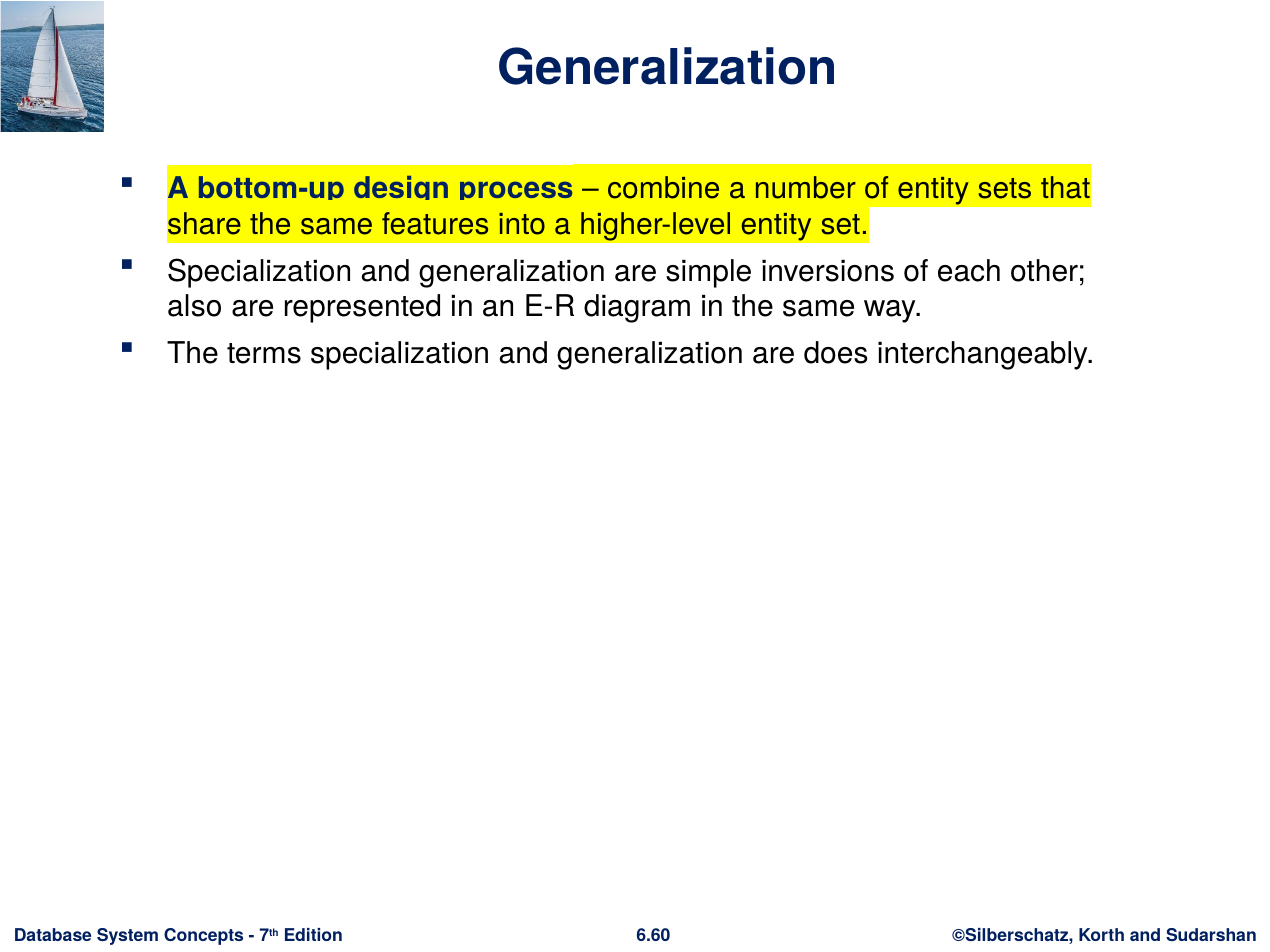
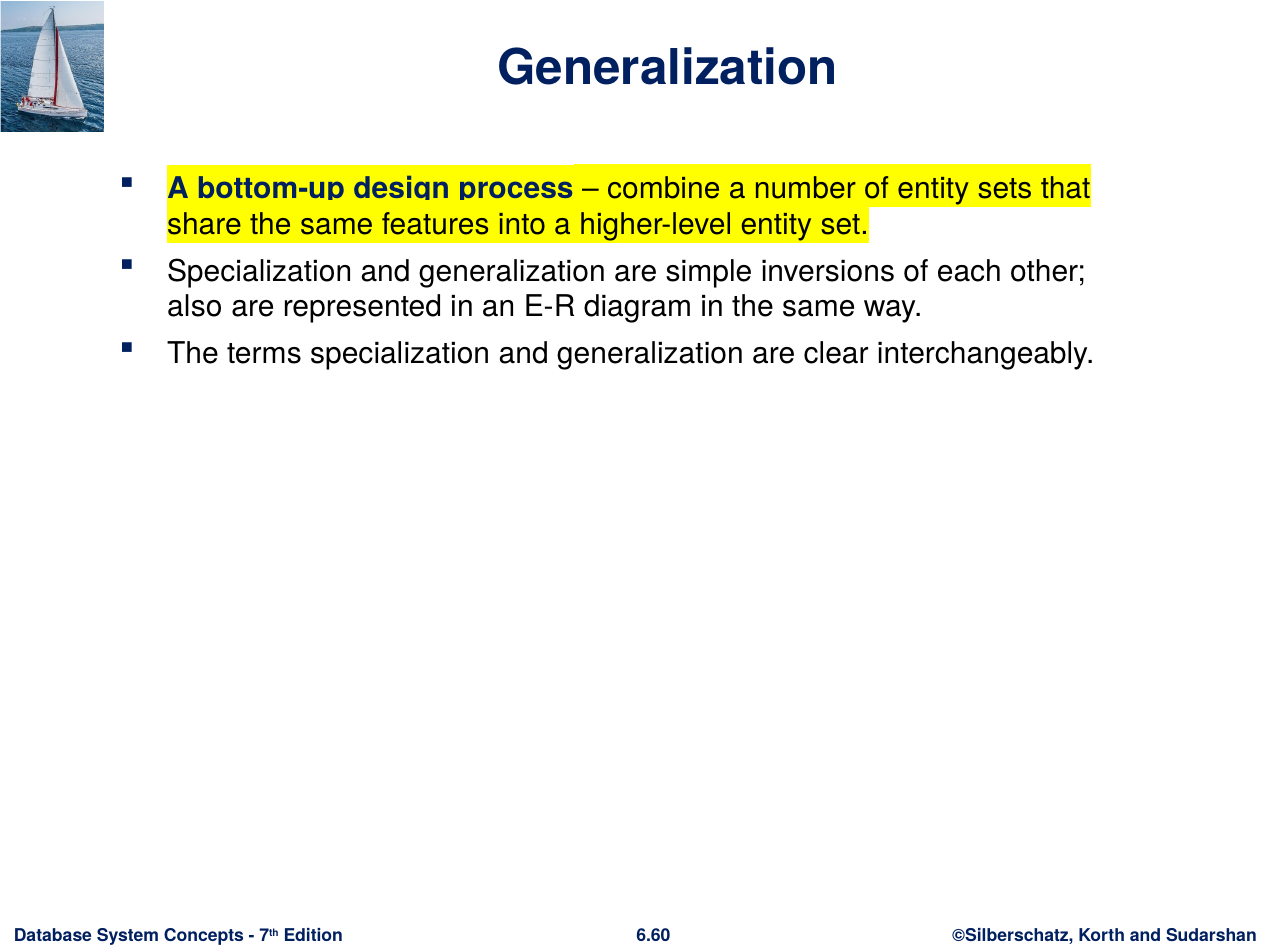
does: does -> clear (836, 354)
